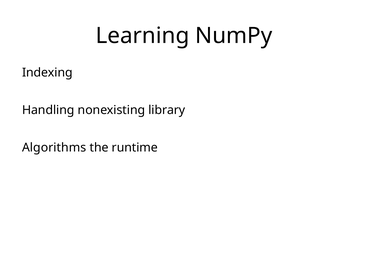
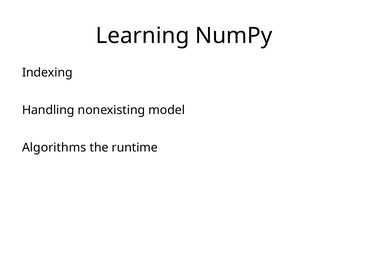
library: library -> model (167, 110)
